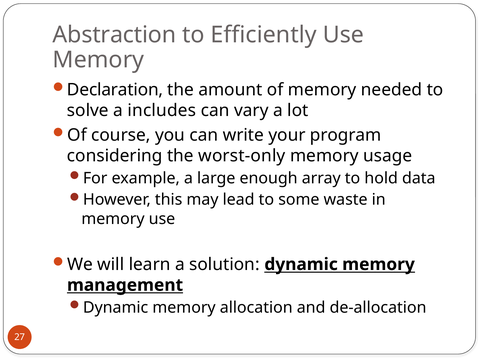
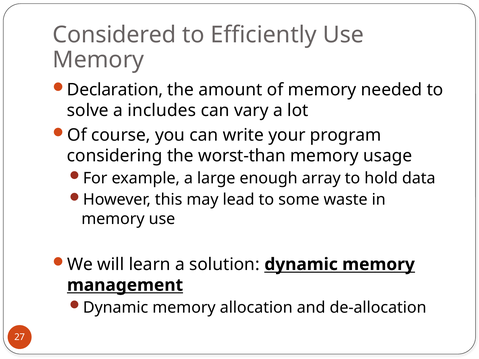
Abstraction: Abstraction -> Considered (114, 35)
worst-only: worst-only -> worst-than (242, 156)
